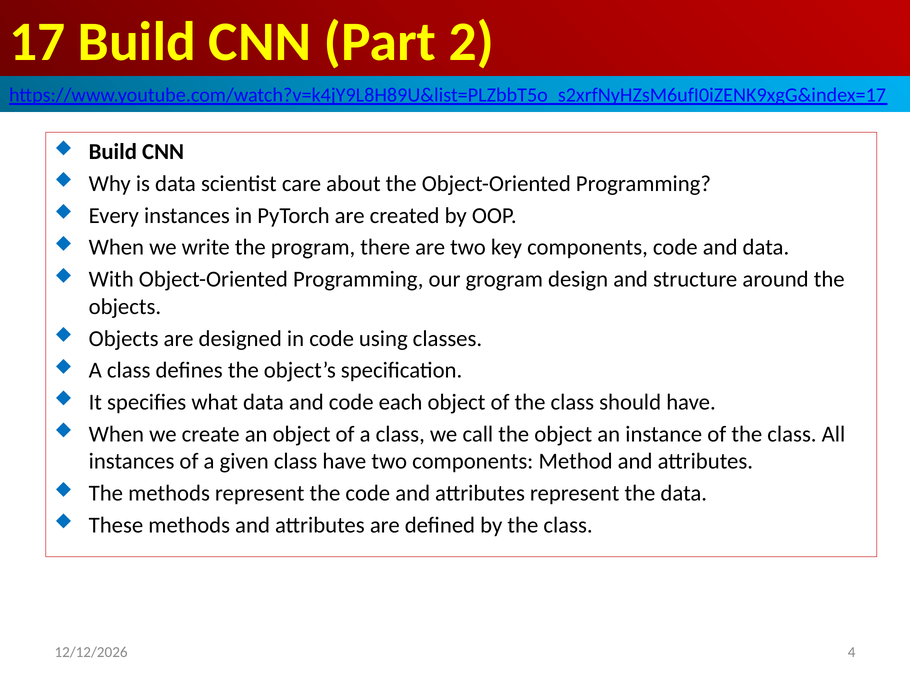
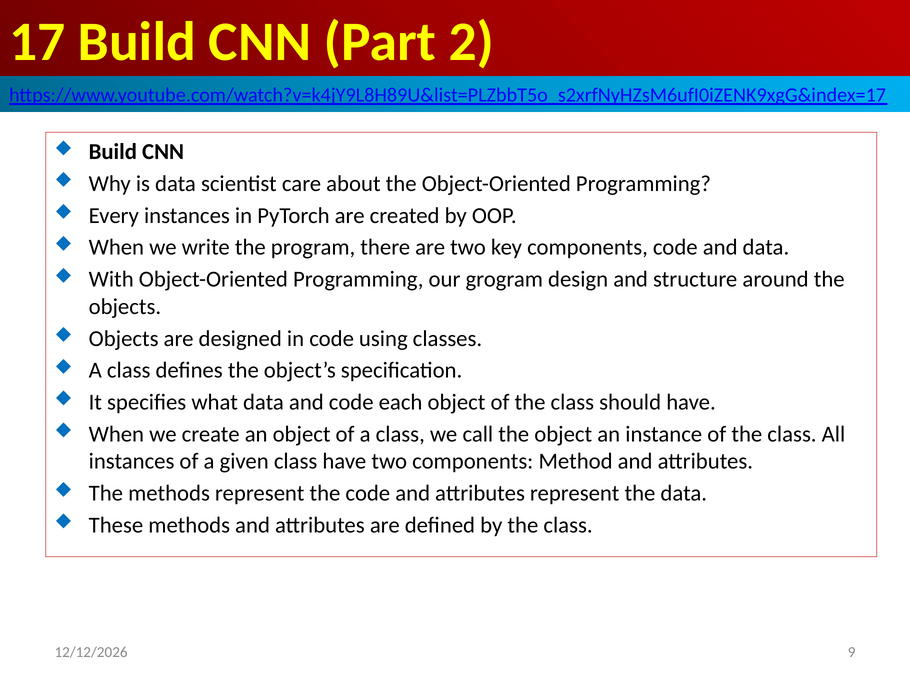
4: 4 -> 9 (852, 652)
